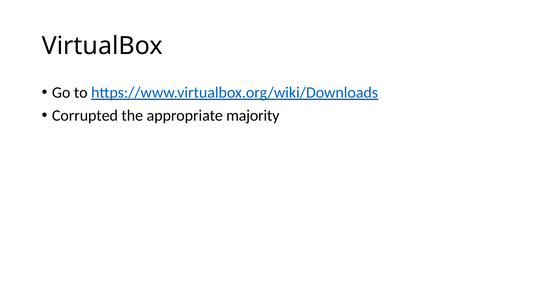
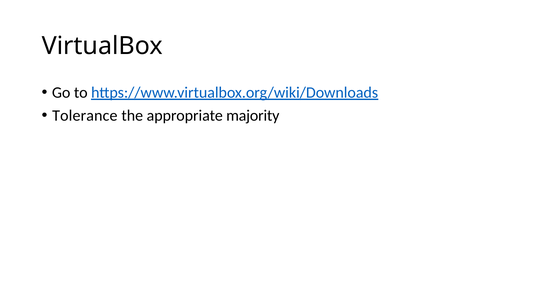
Corrupted: Corrupted -> Tolerance (85, 116)
